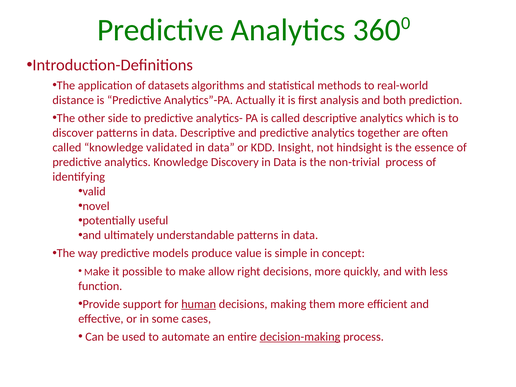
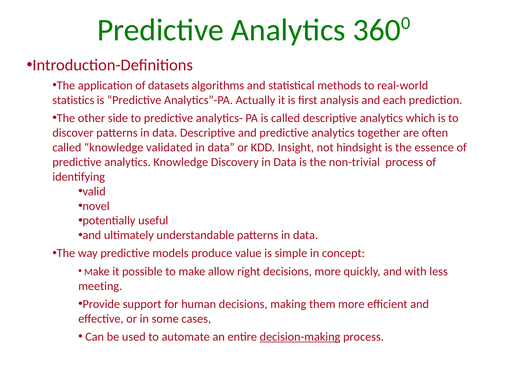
distance: distance -> statistics (73, 100)
both: both -> each (395, 100)
function: function -> meeting (100, 286)
human underline: present -> none (199, 304)
